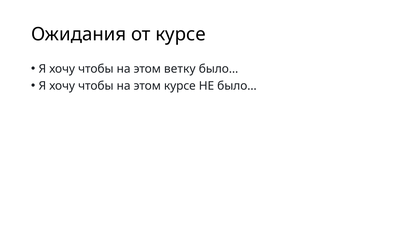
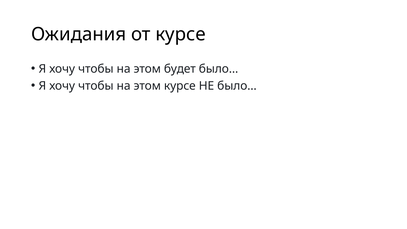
ветку: ветку -> будет (180, 69)
